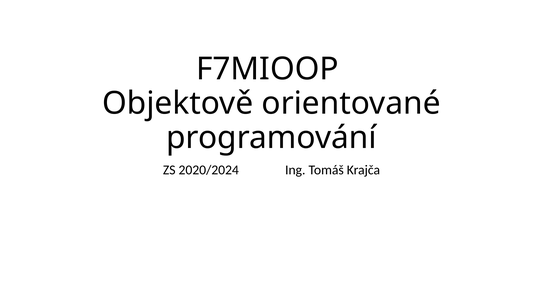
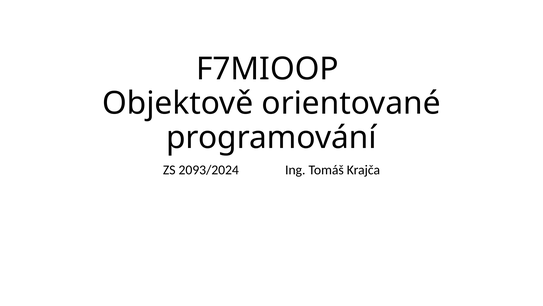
2020/2024: 2020/2024 -> 2093/2024 (209, 170)
